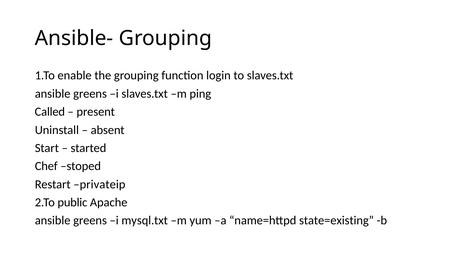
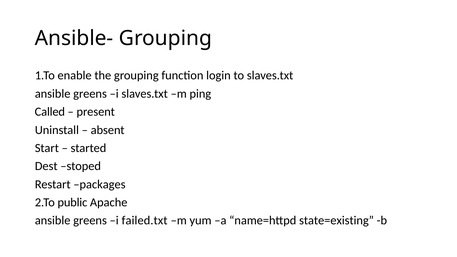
Chef: Chef -> Dest (46, 166)
privateip: privateip -> packages (99, 184)
mysql.txt: mysql.txt -> failed.txt (145, 221)
